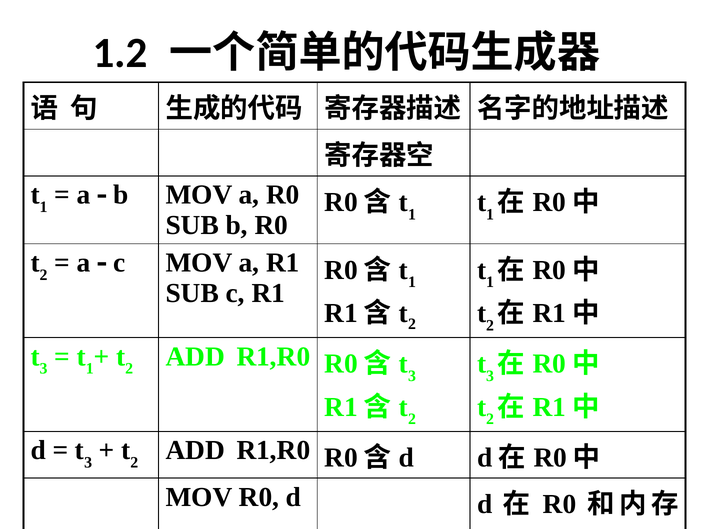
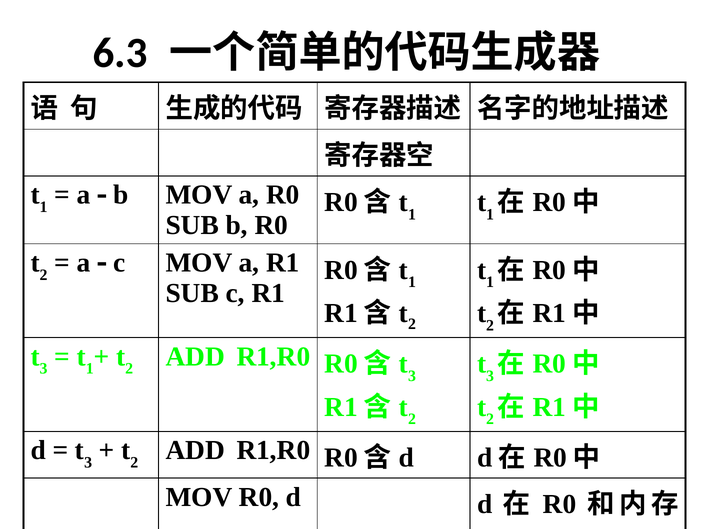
1.2: 1.2 -> 6.3 (120, 53)
